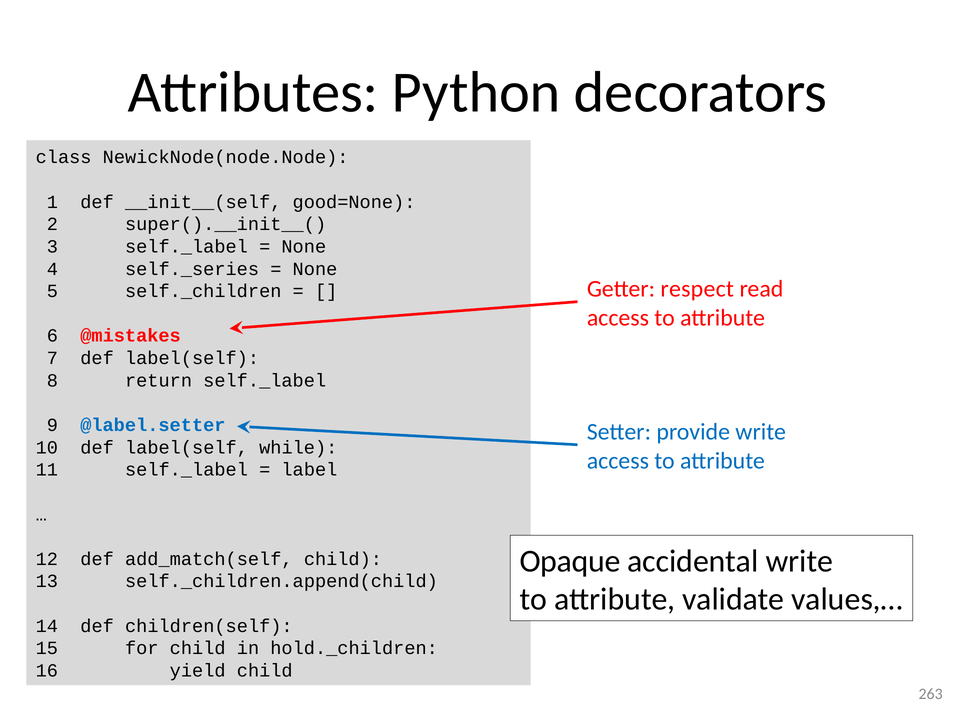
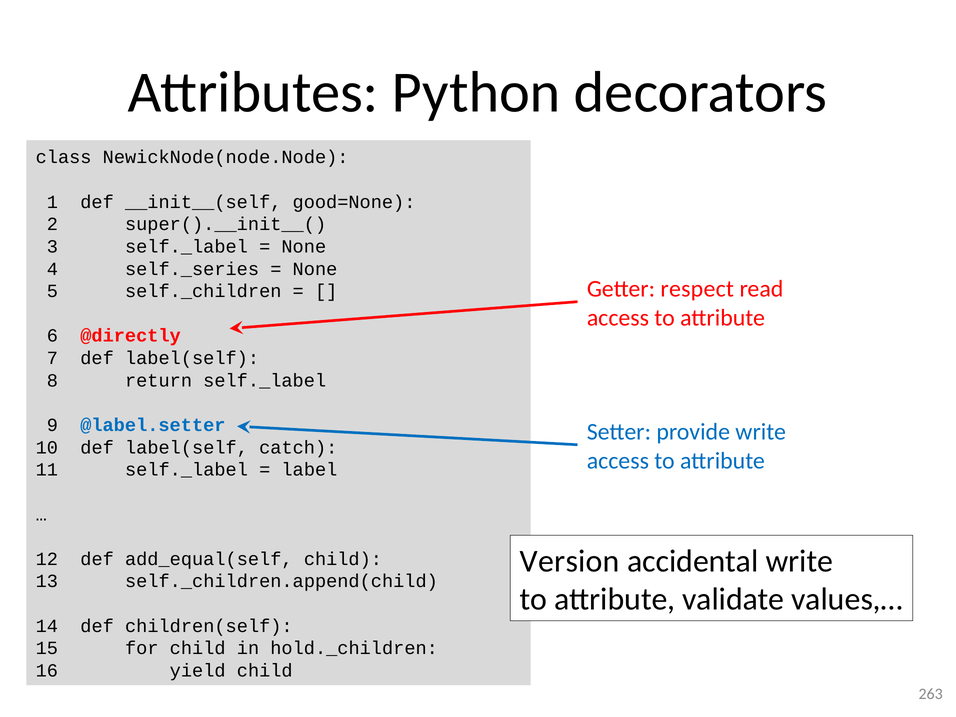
@mistakes: @mistakes -> @directly (131, 336)
while: while -> catch (298, 447)
Opaque: Opaque -> Version (570, 561)
add_match(self: add_match(self -> add_equal(self (209, 559)
